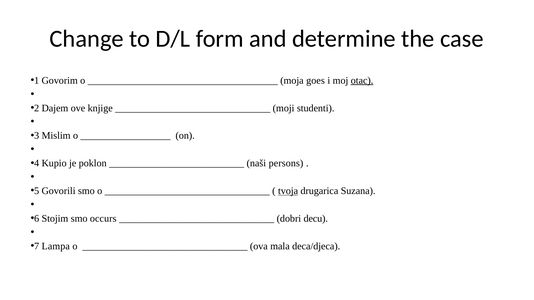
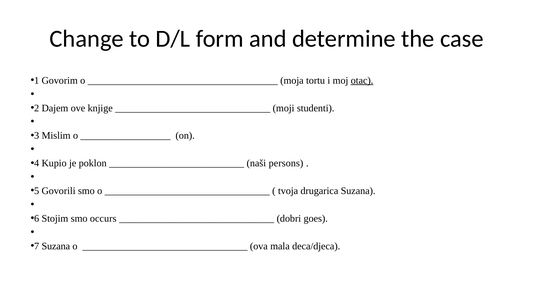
goes: goes -> tortu (316, 81)
tvoja underline: present -> none (288, 191)
decu: decu -> goes (316, 219)
Lampa: Lampa -> Suzana (56, 246)
